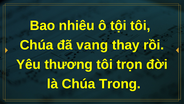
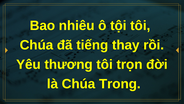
vang: vang -> tiếng (92, 45)
